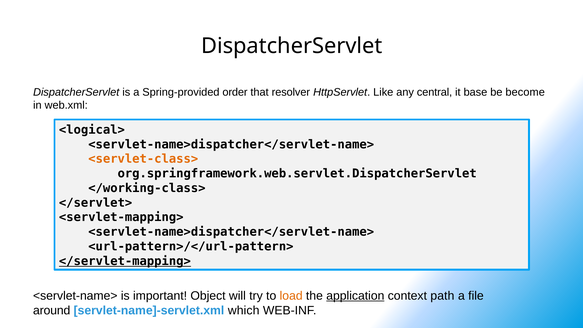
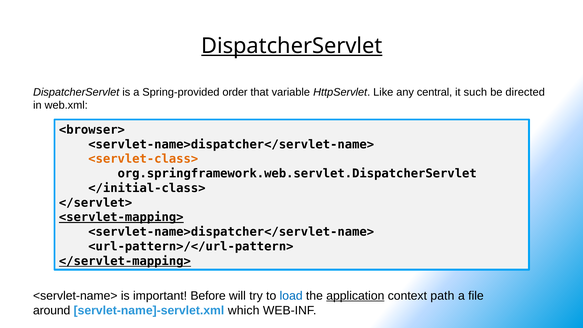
DispatcherServlet underline: none -> present (292, 46)
resolver: resolver -> variable (291, 92)
base: base -> such (475, 92)
become: become -> directed (525, 92)
<logical>: <logical> -> <browser> (92, 130)
</working-class>: </working-class> -> </initial-class> (147, 188)
<servlet-mapping> underline: none -> present (121, 217)
Object: Object -> Before (208, 296)
load colour: orange -> blue (291, 296)
